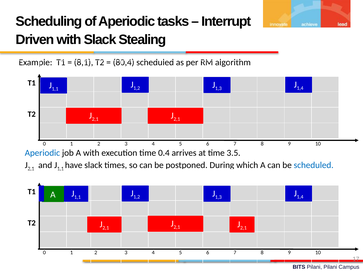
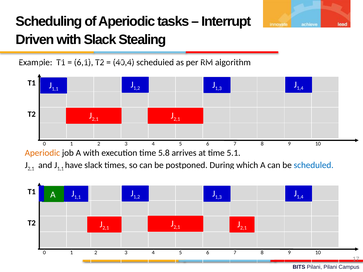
8,1: 8,1 -> 6,1 (84, 62)
80,4: 80,4 -> 40,4 (124, 62)
Aperiodic colour: blue -> orange (42, 153)
0.4: 0.4 -> 5.8 (164, 153)
3.5: 3.5 -> 5.1 (234, 153)
